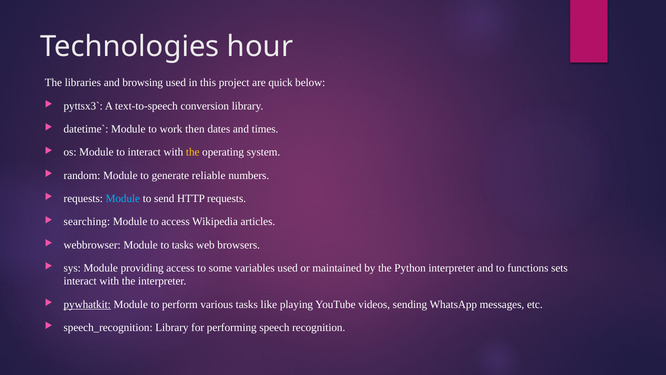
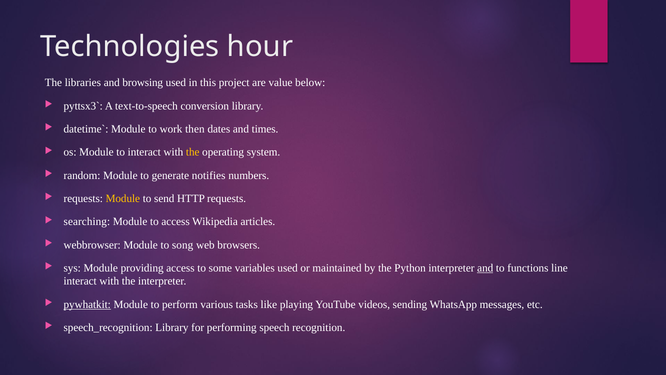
quick: quick -> value (280, 83)
reliable: reliable -> notifies (209, 175)
Module colour: light blue -> yellow (123, 198)
to tasks: tasks -> song (183, 245)
and underline: none -> present (485, 268)
sets: sets -> line (559, 268)
